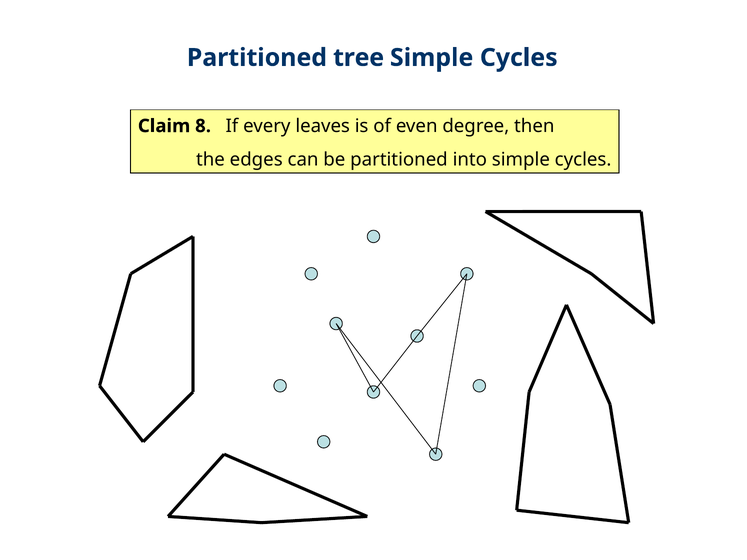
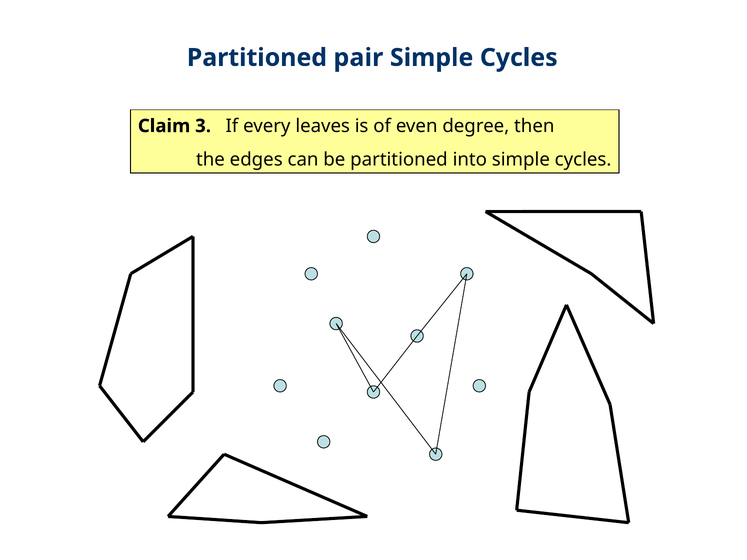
tree: tree -> pair (358, 58)
8: 8 -> 3 (203, 126)
